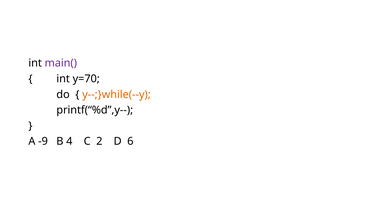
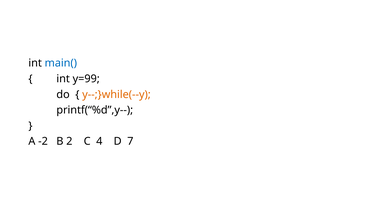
main( colour: purple -> blue (61, 63)
y=70: y=70 -> y=99 (86, 79)
-9: -9 -> -2 (43, 141)
4: 4 -> 2 (69, 141)
2: 2 -> 4 (99, 141)
6: 6 -> 7 (130, 141)
